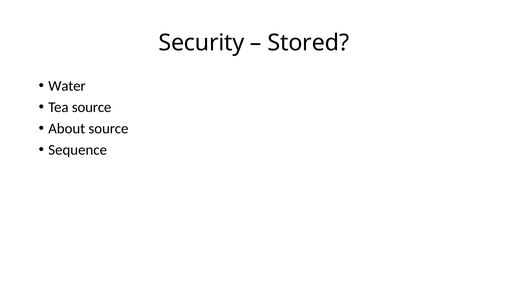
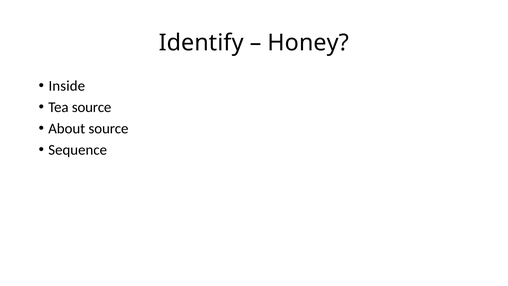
Security: Security -> Identify (201, 43)
Stored: Stored -> Honey (308, 43)
Water: Water -> Inside (67, 86)
